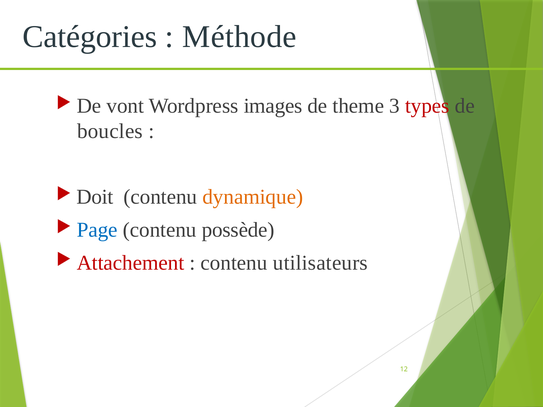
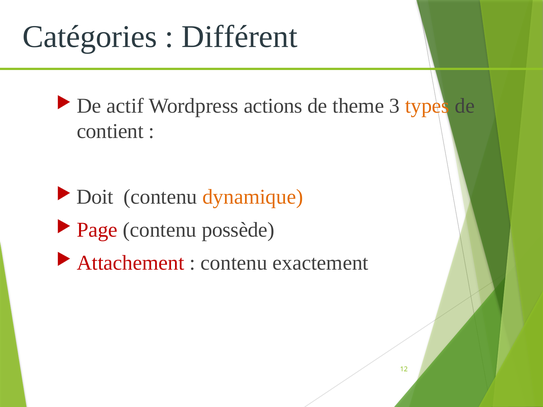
Méthode: Méthode -> Différent (240, 37)
vont: vont -> actif (125, 106)
images: images -> actions (273, 106)
types colour: red -> orange (427, 106)
boucles: boucles -> contient (110, 131)
Page colour: blue -> red (97, 230)
utilisateurs: utilisateurs -> exactement (320, 263)
